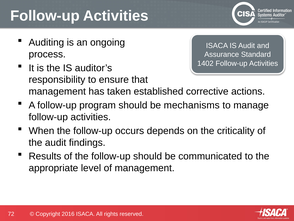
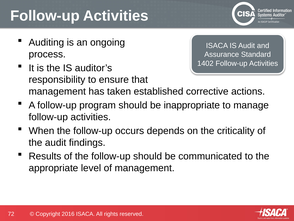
mechanisms: mechanisms -> inappropriate (192, 105)
